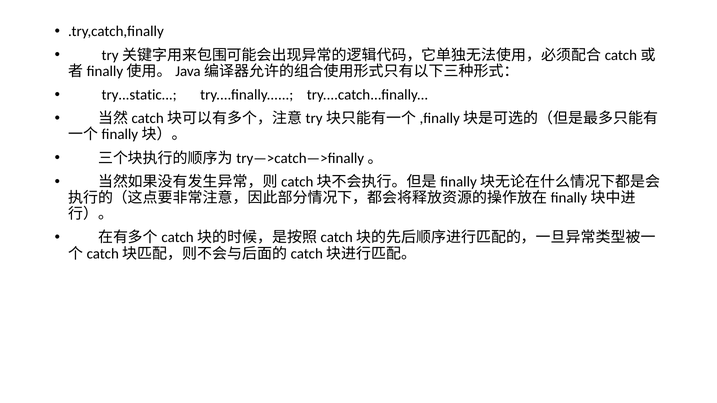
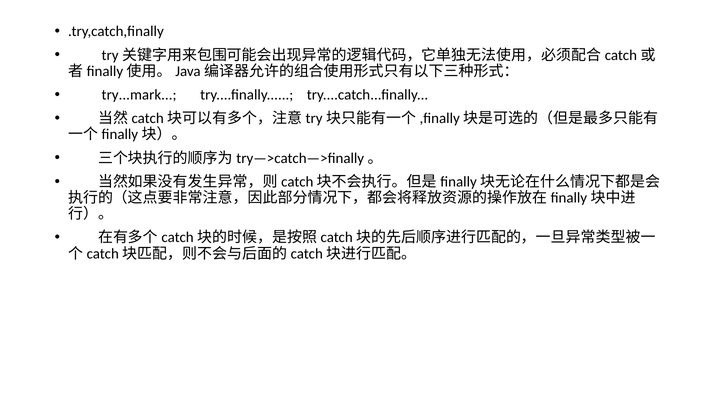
try...static: try...static -> try...mark (139, 95)
